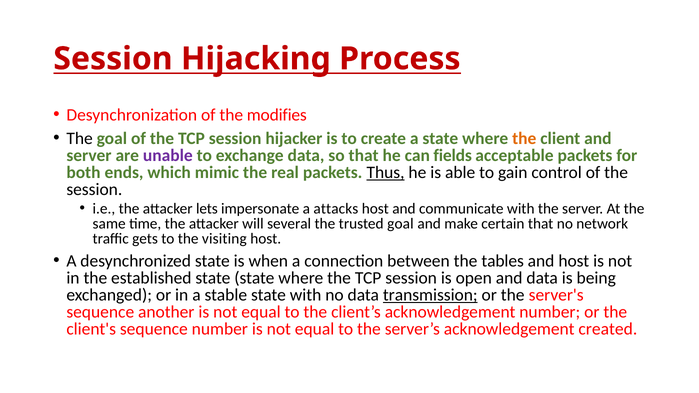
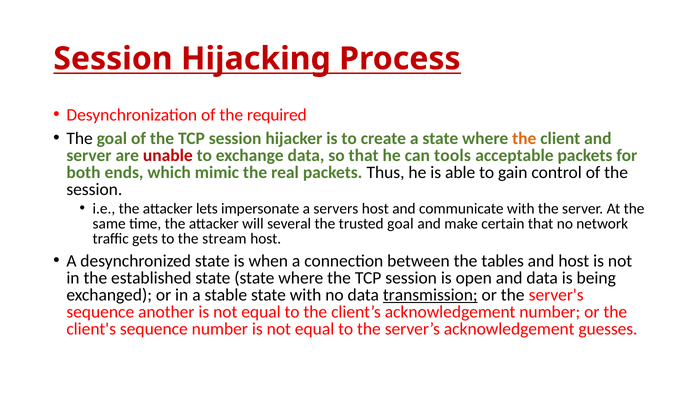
modifies: modifies -> required (277, 115)
unable colour: purple -> red (168, 156)
fields: fields -> tools (452, 156)
Thus underline: present -> none (386, 173)
attacks: attacks -> servers (336, 209)
visiting: visiting -> stream (224, 239)
created: created -> guesses (608, 329)
